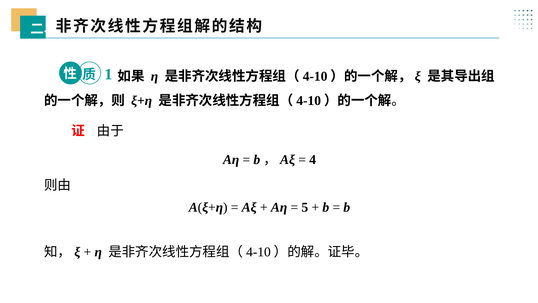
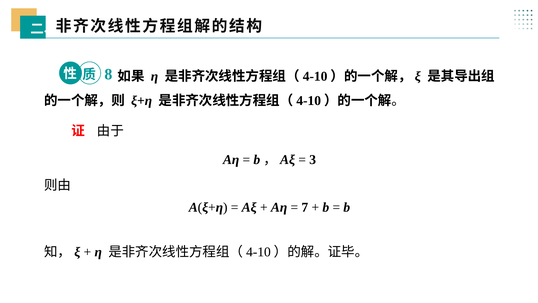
1: 1 -> 8 (108, 74)
4: 4 -> 3 (313, 159)
5: 5 -> 7 (305, 207)
